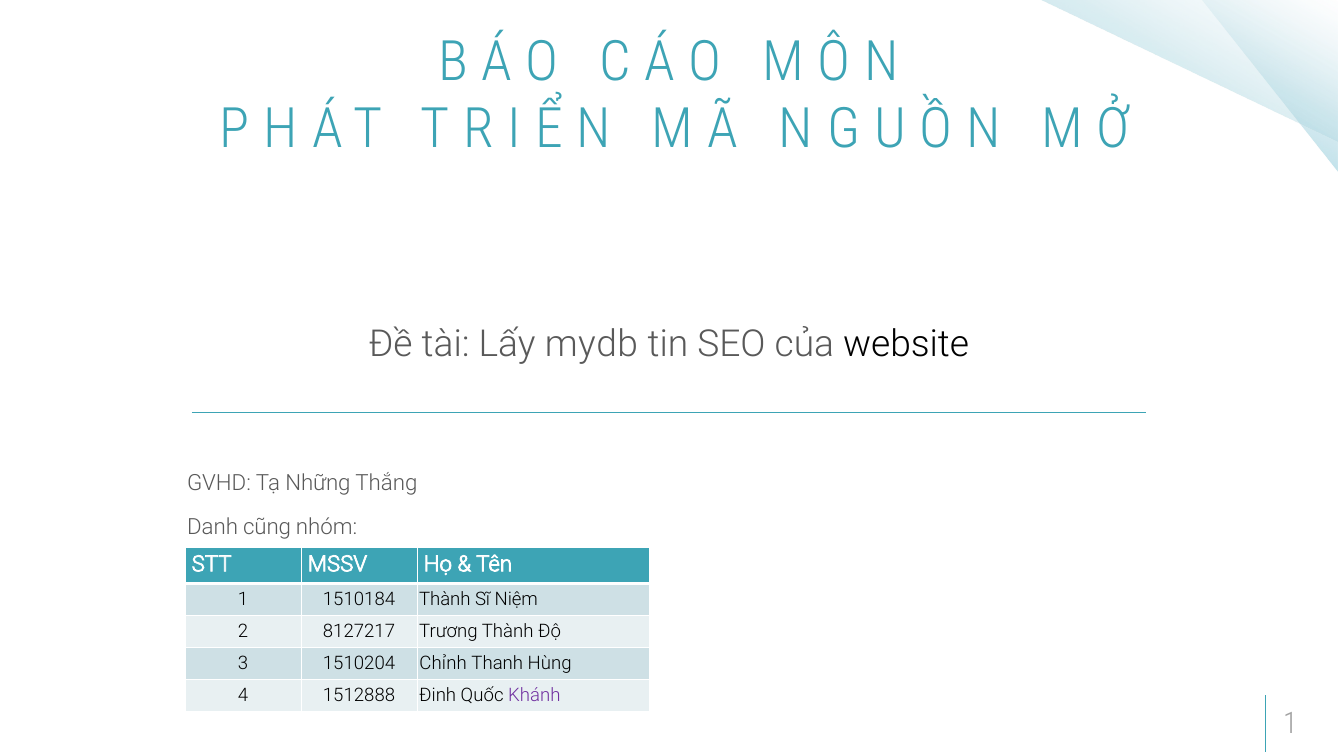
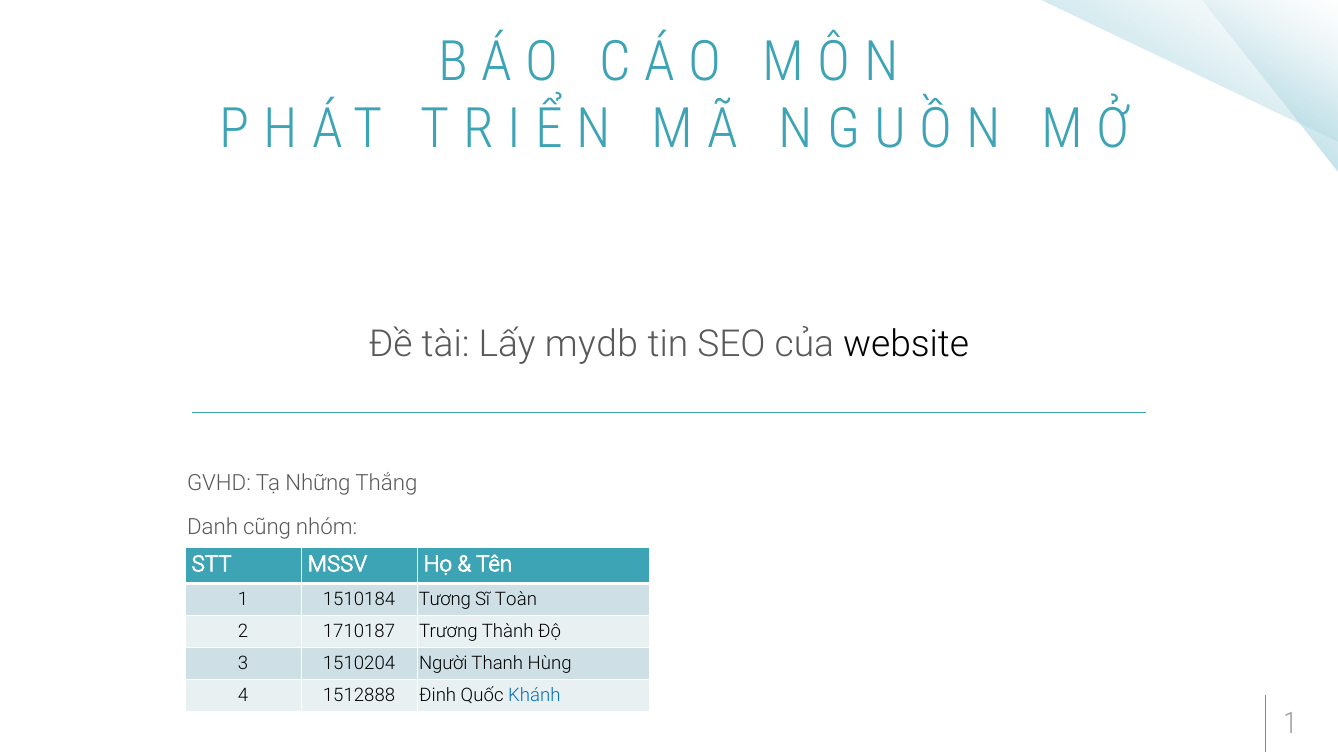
1510184 Thành: Thành -> Tương (445, 600)
Niệm: Niệm -> Toàn (516, 600)
8127217: 8127217 -> 1710187 (359, 632)
Chỉnh: Chỉnh -> Người (443, 664)
Khánh colour: purple -> blue (534, 696)
